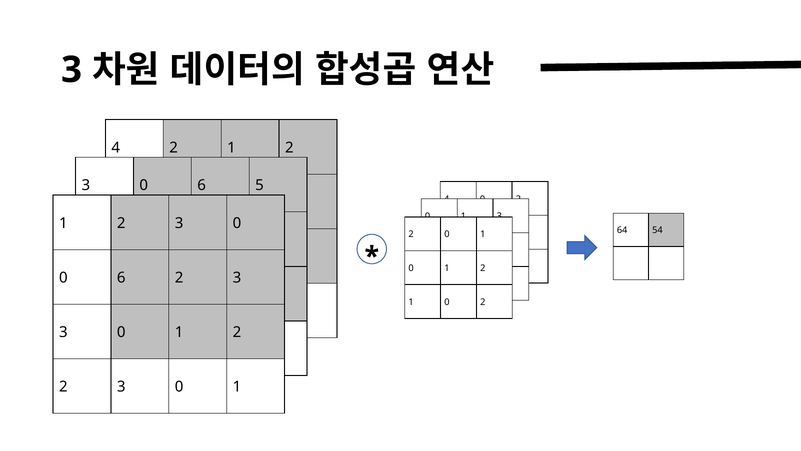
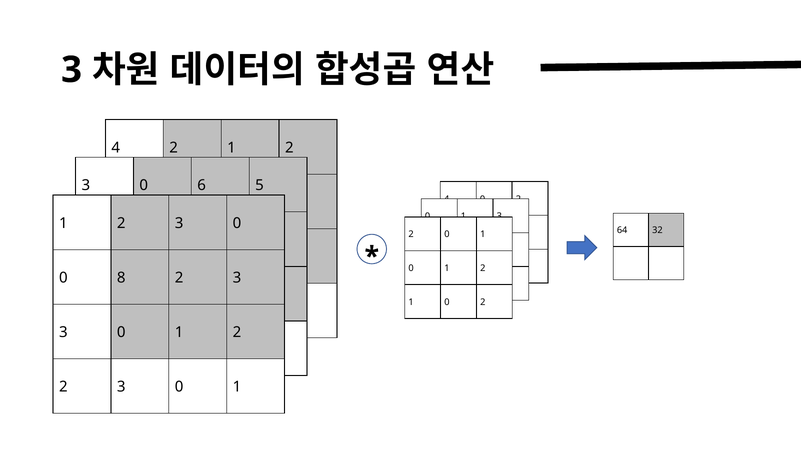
54: 54 -> 32 (657, 230)
6: 6 -> 8 (121, 277)
